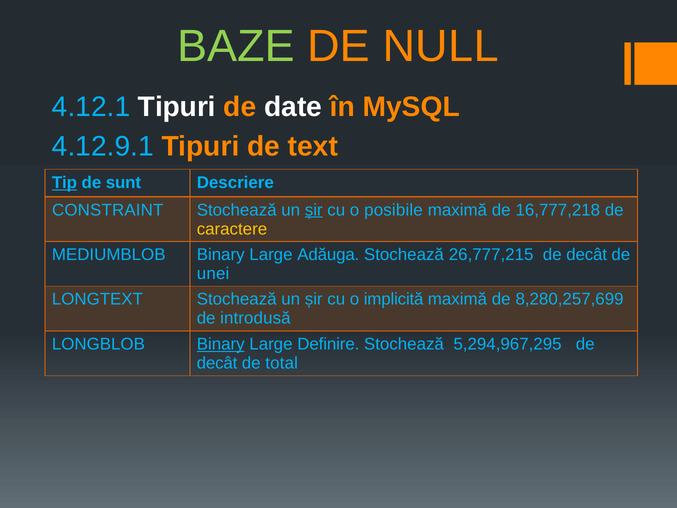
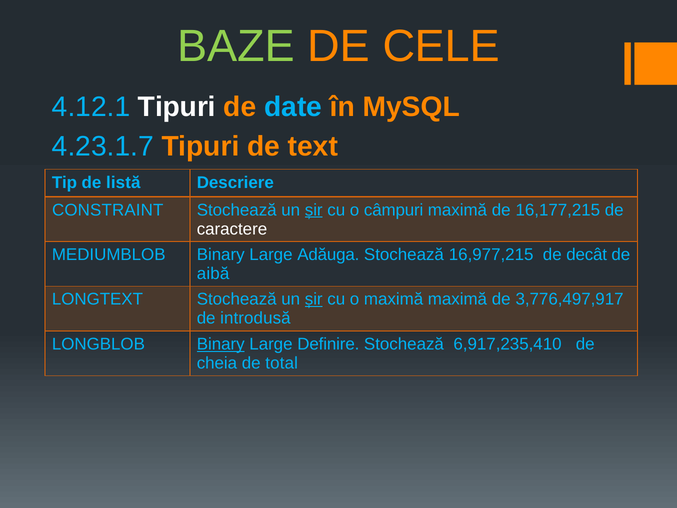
NULL: NULL -> CELE (441, 46)
date colour: white -> light blue (293, 107)
4.12.9.1: 4.12.9.1 -> 4.23.1.7 (103, 146)
Tip underline: present -> none (64, 182)
sunt: sunt -> listă (123, 182)
posibile: posibile -> câmpuri (394, 210)
16,777,218: 16,777,218 -> 16,177,215 (558, 210)
caractere colour: yellow -> white (232, 229)
26,777,215: 26,777,215 -> 16,977,215 (491, 255)
unei: unei -> aibă (213, 274)
șir underline: none -> present (314, 299)
o implicită: implicită -> maximă (394, 299)
8,280,257,699: 8,280,257,699 -> 3,776,497,917 (570, 299)
5,294,967,295: 5,294,967,295 -> 6,917,235,410 (508, 344)
decât: decât -> cheia (217, 363)
